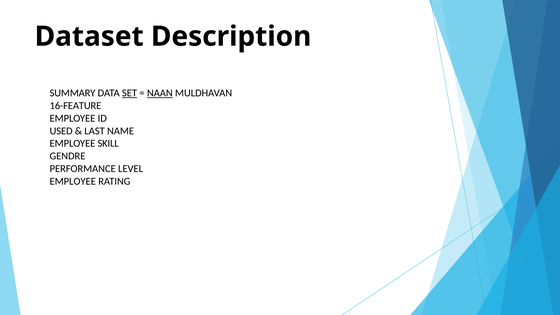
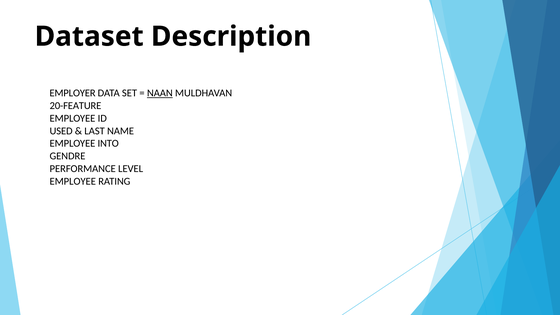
SUMMARY: SUMMARY -> EMPLOYER (73, 93)
SET underline: present -> none (130, 93)
16-FEATURE: 16-FEATURE -> 20-FEATURE (75, 106)
SKILL: SKILL -> INTO (108, 143)
